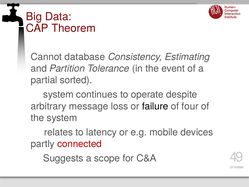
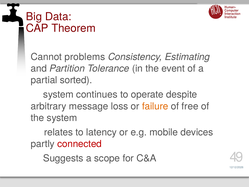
database: database -> problems (85, 57)
failure colour: black -> orange (155, 106)
four: four -> free (190, 106)
